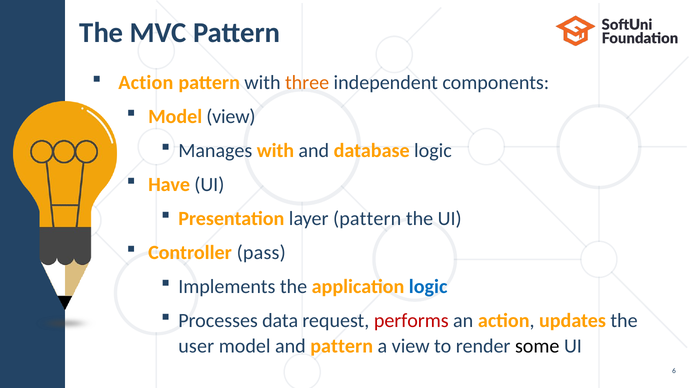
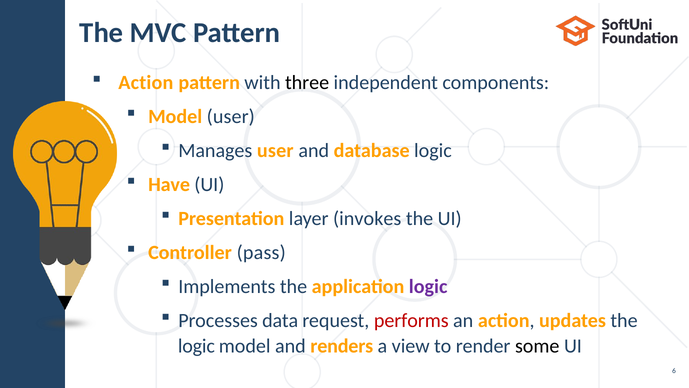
three colour: orange -> black (307, 83)
Model view: view -> user (231, 117)
Manages with: with -> user (275, 151)
layer pattern: pattern -> invokes (367, 219)
logic colour: blue -> purple (428, 287)
user: user -> logic (196, 346)
and pattern: pattern -> renders (342, 346)
